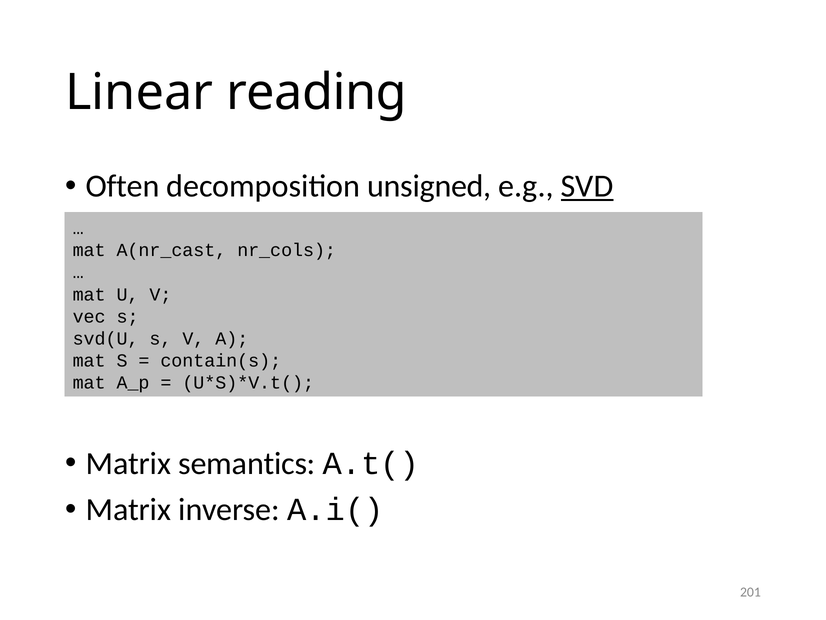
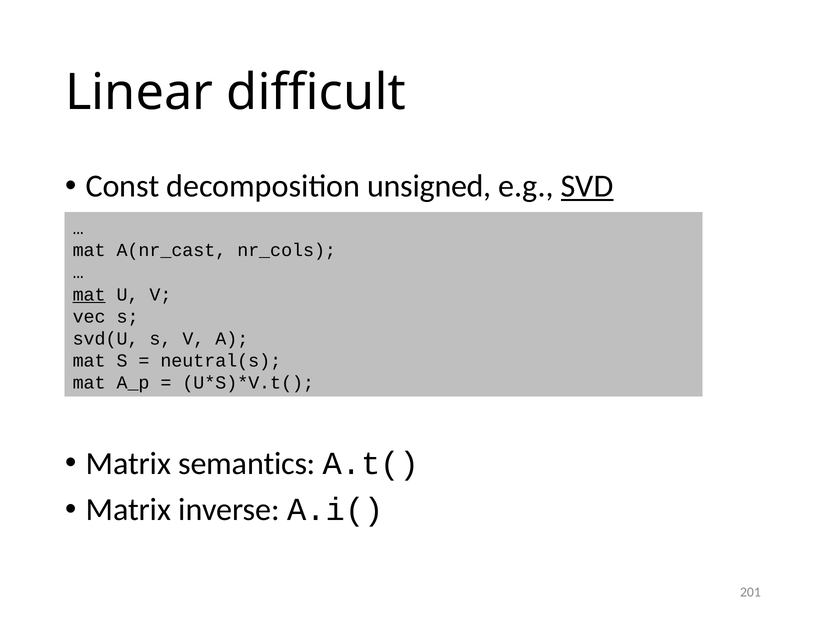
reading: reading -> difficult (316, 93)
Often: Often -> Const (122, 186)
mat underline: none -> present (89, 294)
contain(s: contain(s -> neutral(s (221, 360)
